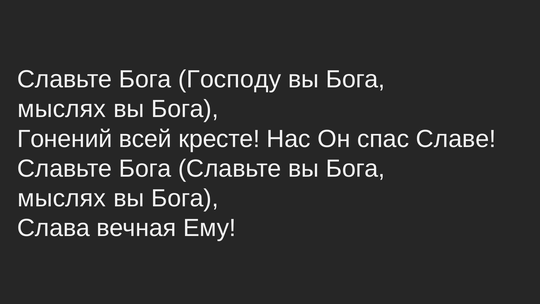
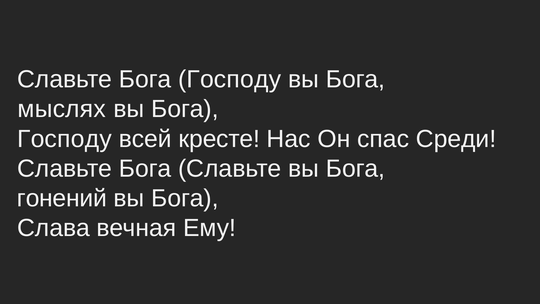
Гонений: Гонений -> Господу (64, 139)
Славе: Славе -> Среди (456, 139)
мыслях: мыслях -> гонений (62, 198)
